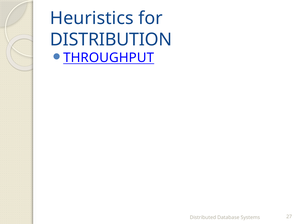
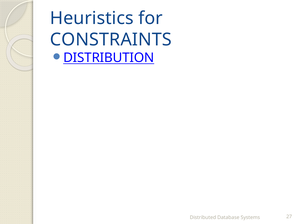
DISTRIBUTION: DISTRIBUTION -> CONSTRAINTS (111, 40)
THROUGHPUT: THROUGHPUT -> DISTRIBUTION (109, 58)
